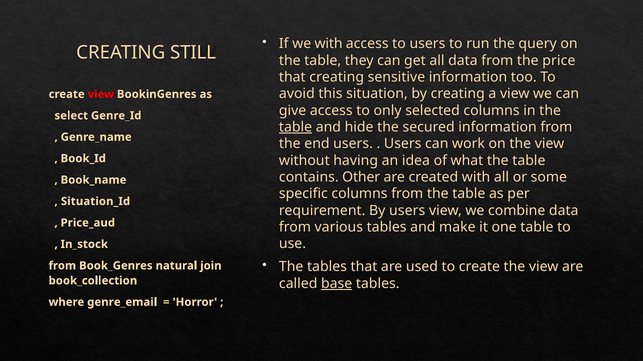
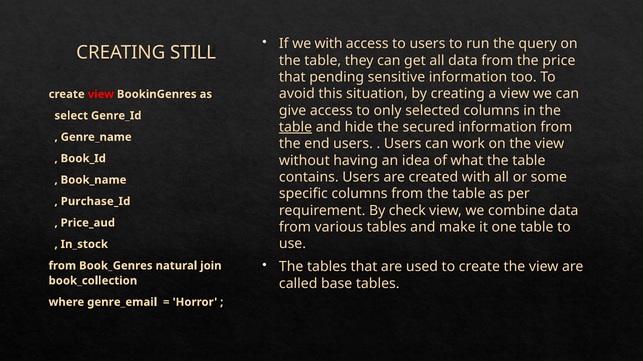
that creating: creating -> pending (337, 77)
contains Other: Other -> Users (361, 177)
Situation_Id: Situation_Id -> Purchase_Id (96, 202)
By users: users -> check (407, 211)
base underline: present -> none (337, 284)
